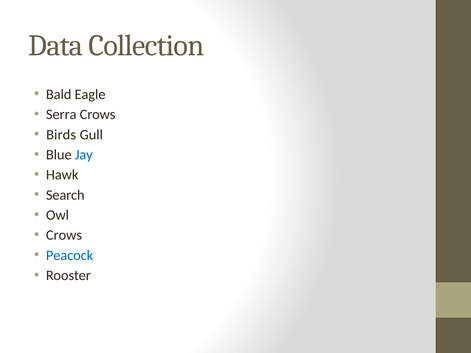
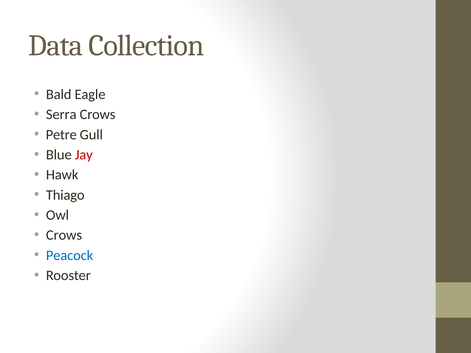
Birds: Birds -> Petre (61, 135)
Jay colour: blue -> red (84, 155)
Search: Search -> Thiago (65, 195)
